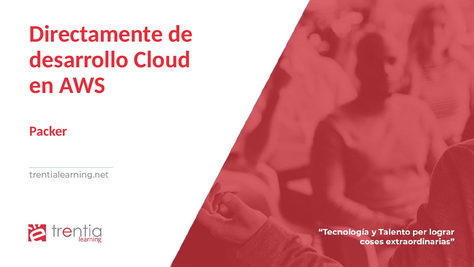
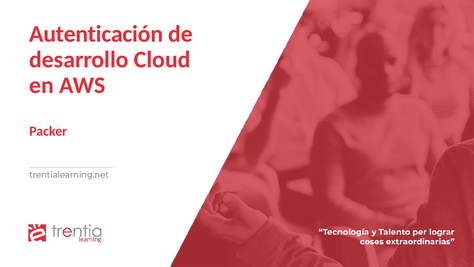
Directamente: Directamente -> Autenticación (96, 34)
